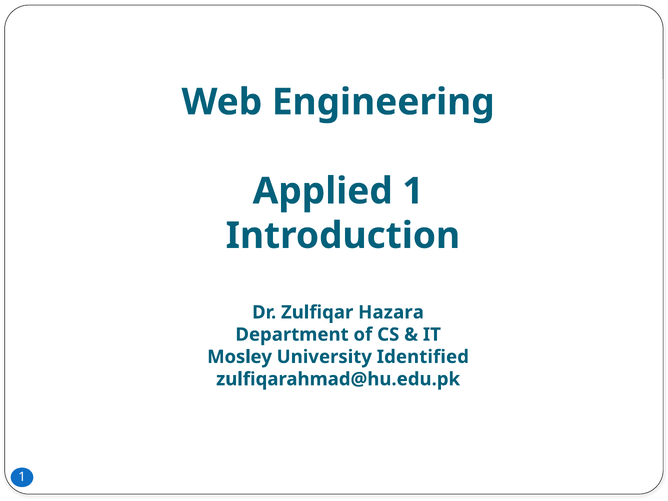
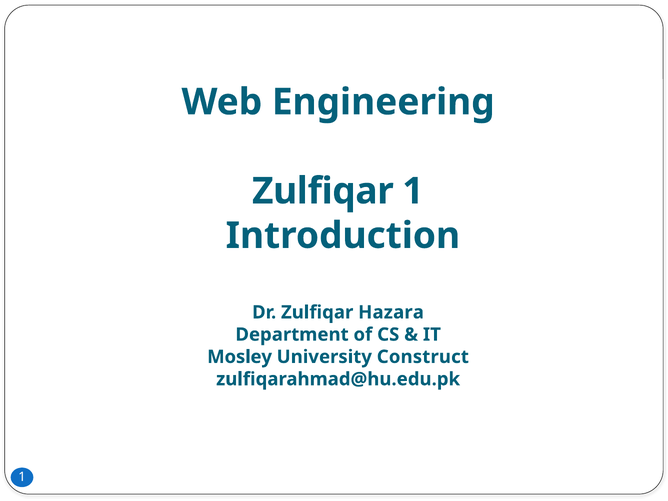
Applied: Applied -> Zulfiqar (323, 191)
Identified: Identified -> Construct (423, 357)
